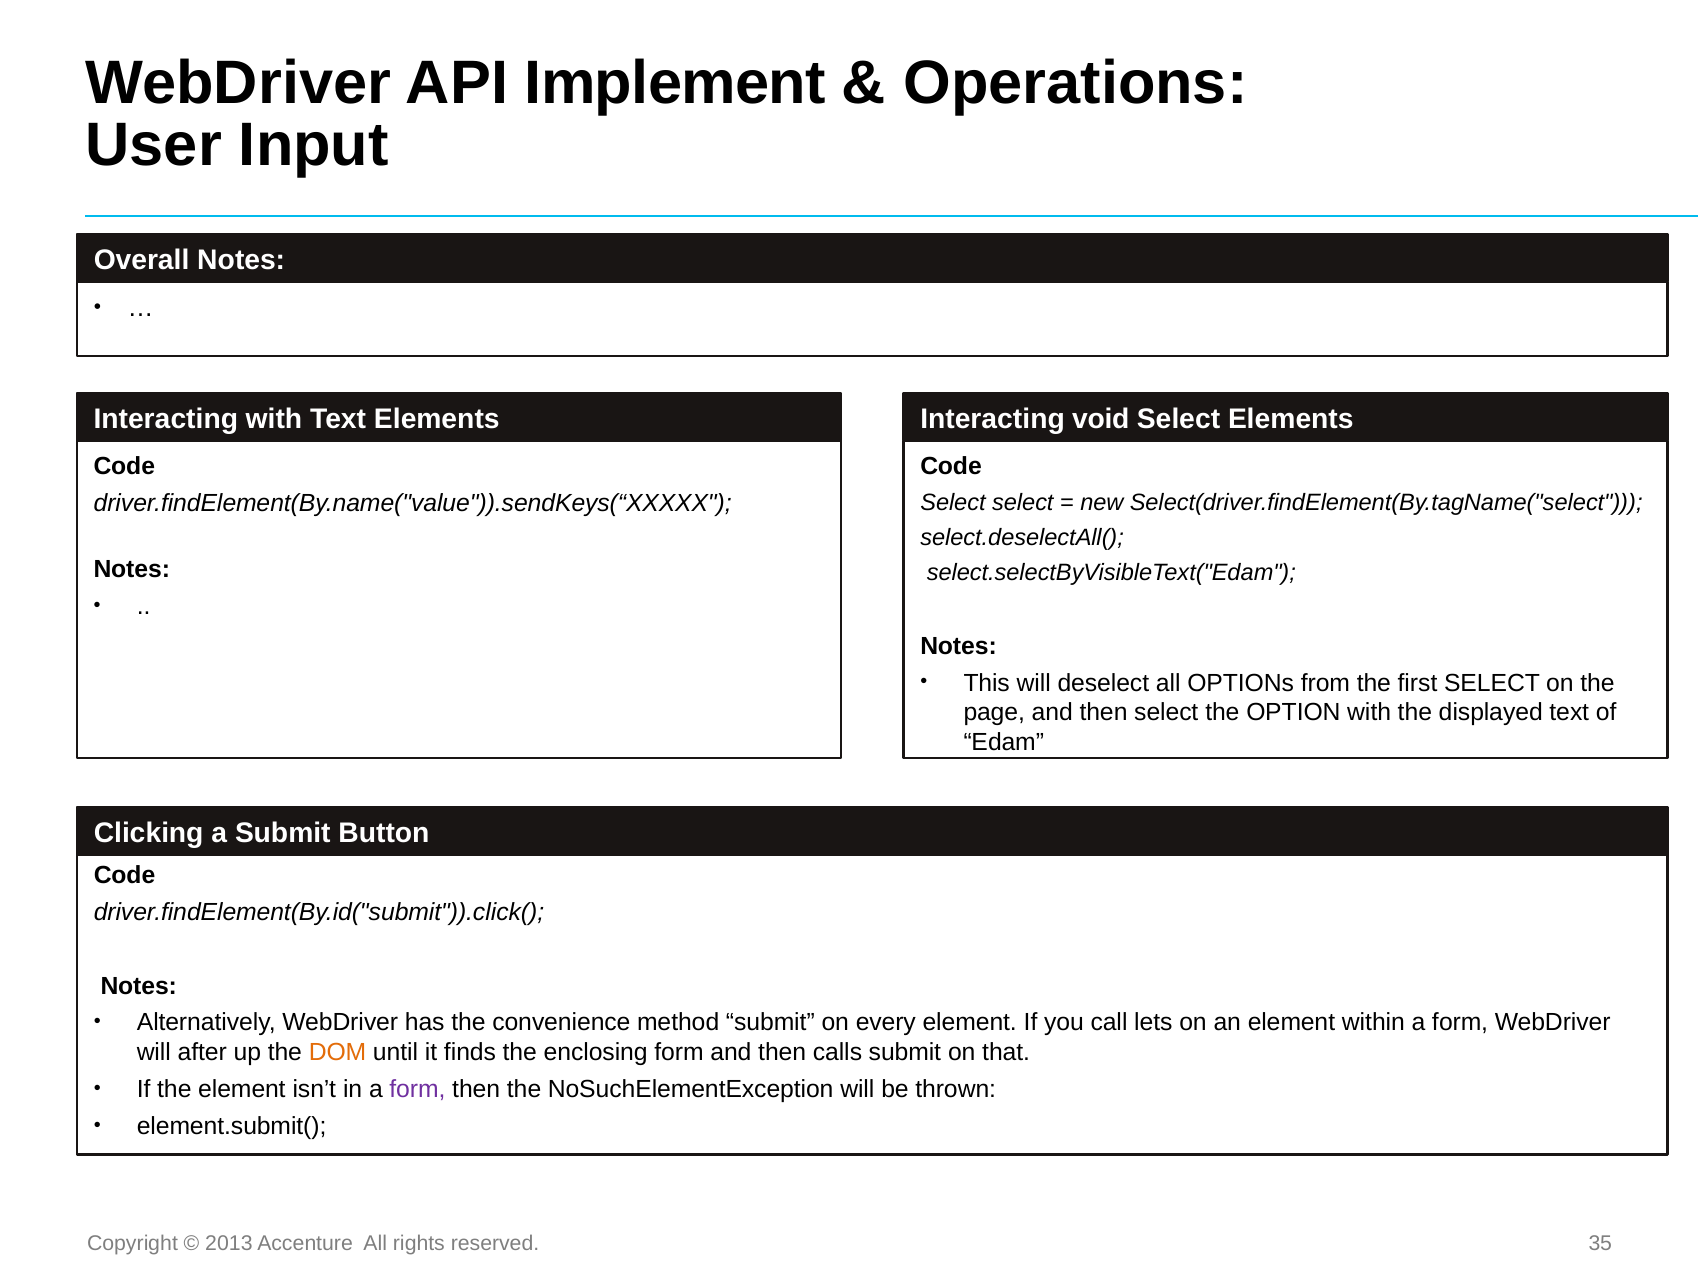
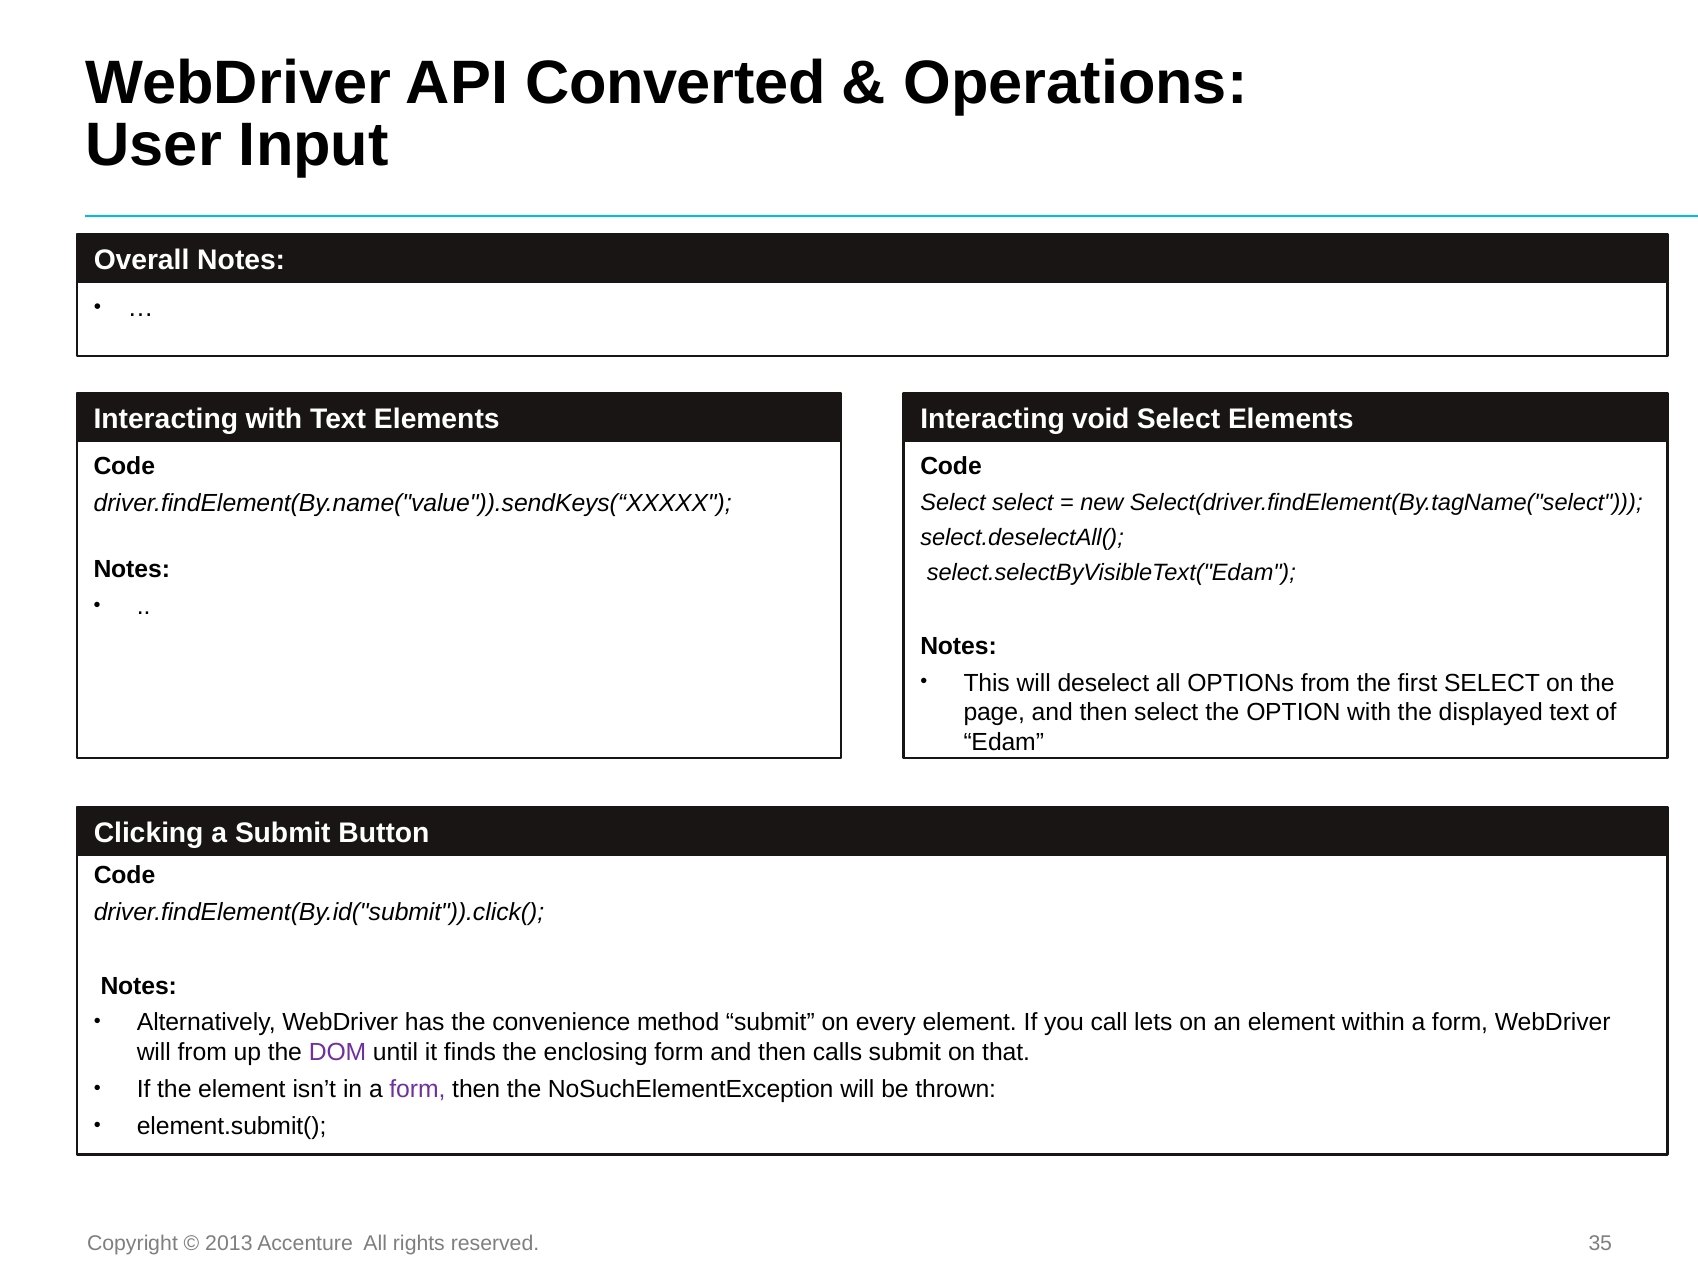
Implement: Implement -> Converted (675, 84)
will after: after -> from (202, 1052)
DOM colour: orange -> purple (338, 1052)
